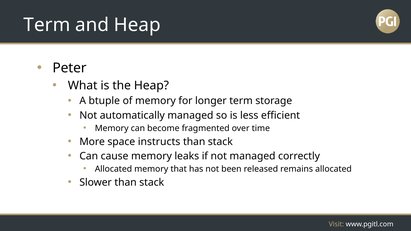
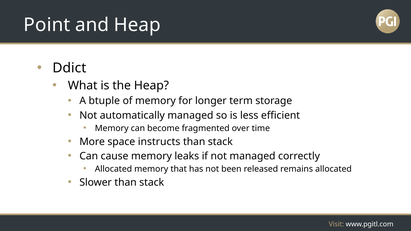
Term: Term -> Point (47, 25)
Peter: Peter -> Ddict (69, 68)
